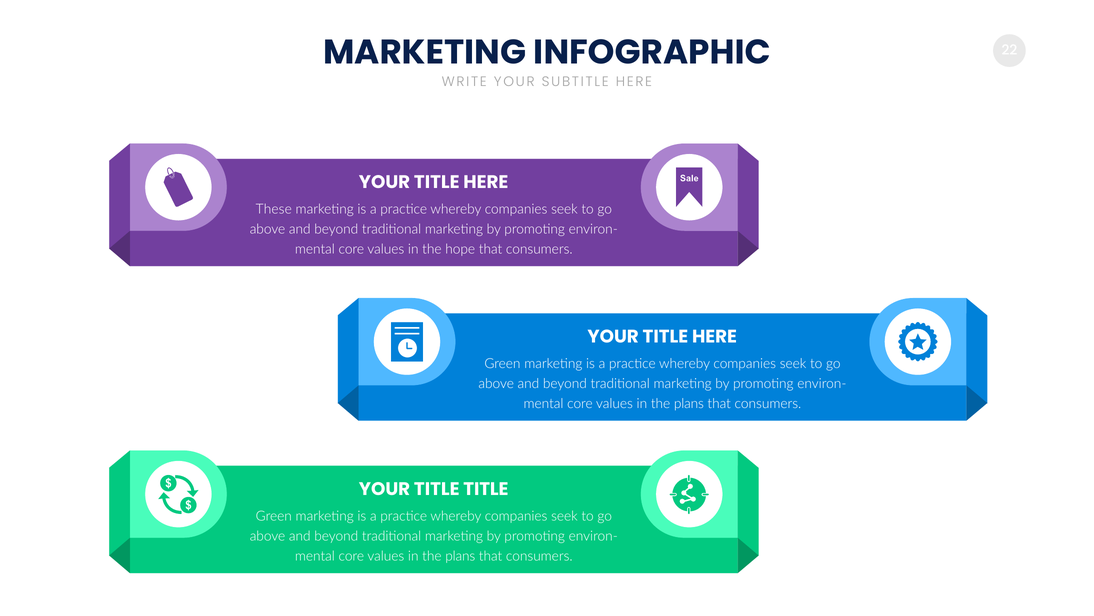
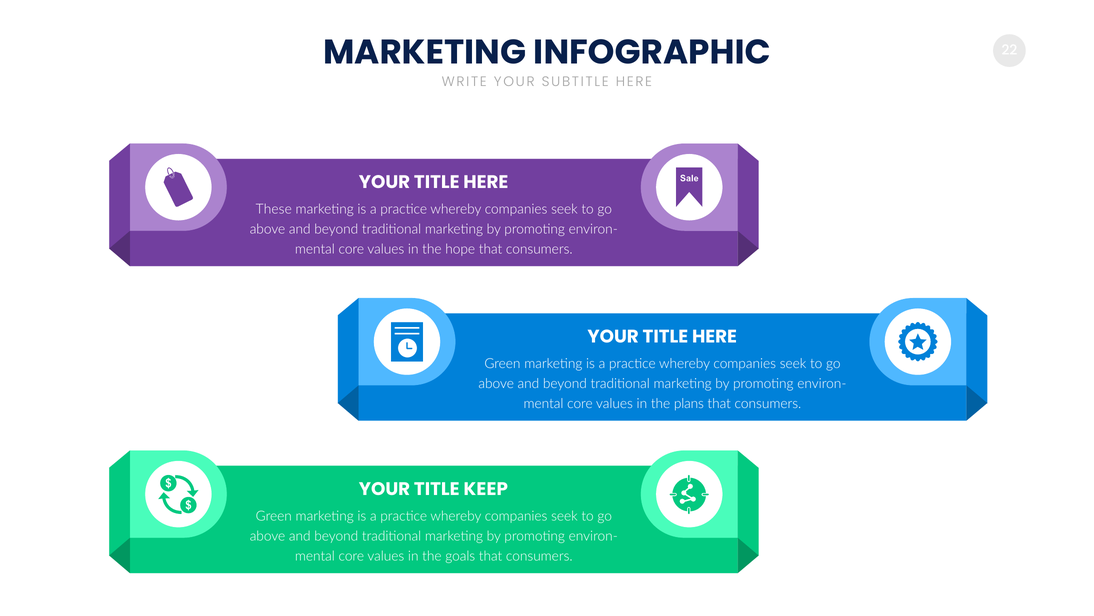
TITLE TITLE: TITLE -> KEEP (486, 489)
plans: plans -> goals (460, 556)
